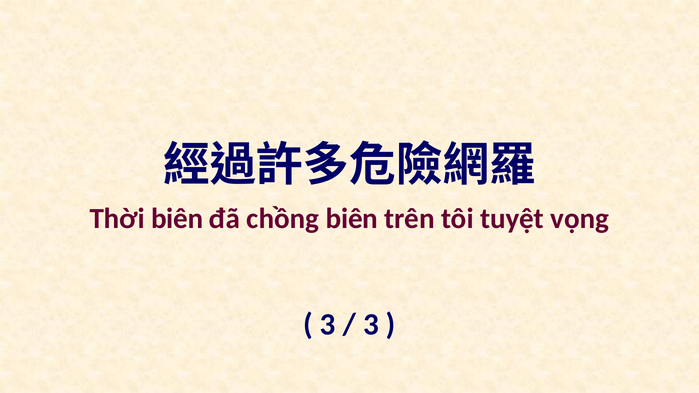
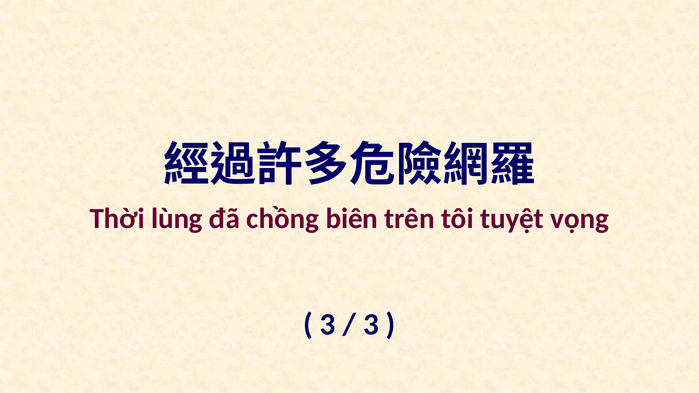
Thời biên: biên -> lùng (177, 219)
